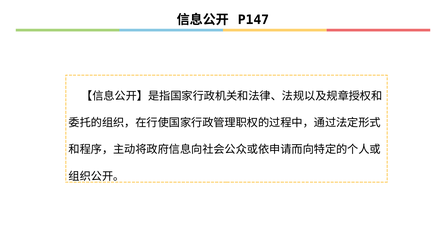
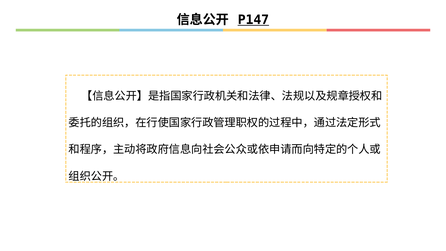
P147 underline: none -> present (253, 20)
